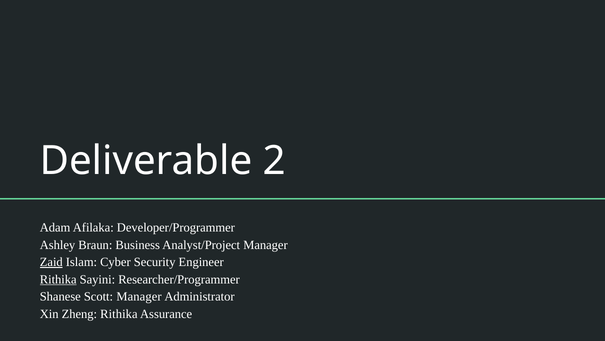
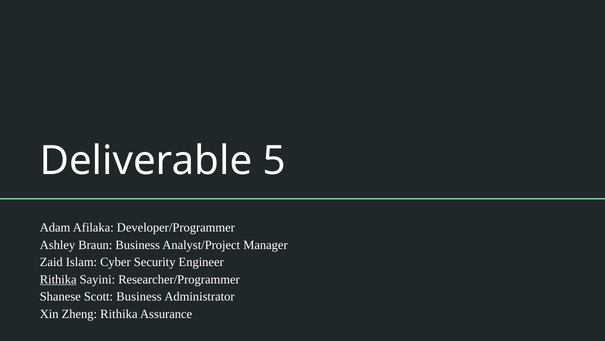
2: 2 -> 5 (274, 161)
Zaid underline: present -> none (51, 262)
Scott Manager: Manager -> Business (139, 296)
